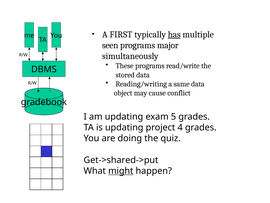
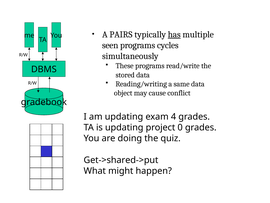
FIRST: FIRST -> PAIRS (121, 34)
major: major -> cycles (168, 45)
5: 5 -> 4 (174, 116)
4: 4 -> 0 (180, 127)
might underline: present -> none (121, 170)
